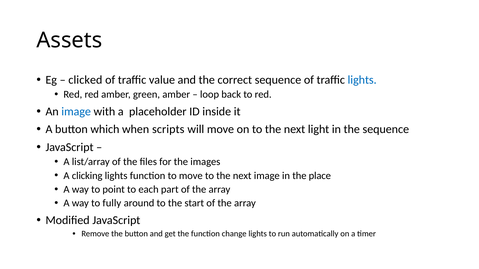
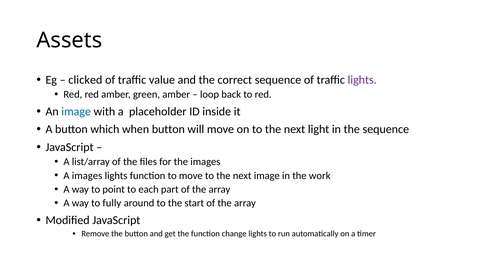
lights colour: blue -> purple (362, 80)
when scripts: scripts -> button (168, 130)
A clicking: clicking -> images (87, 176)
place: place -> work (320, 176)
